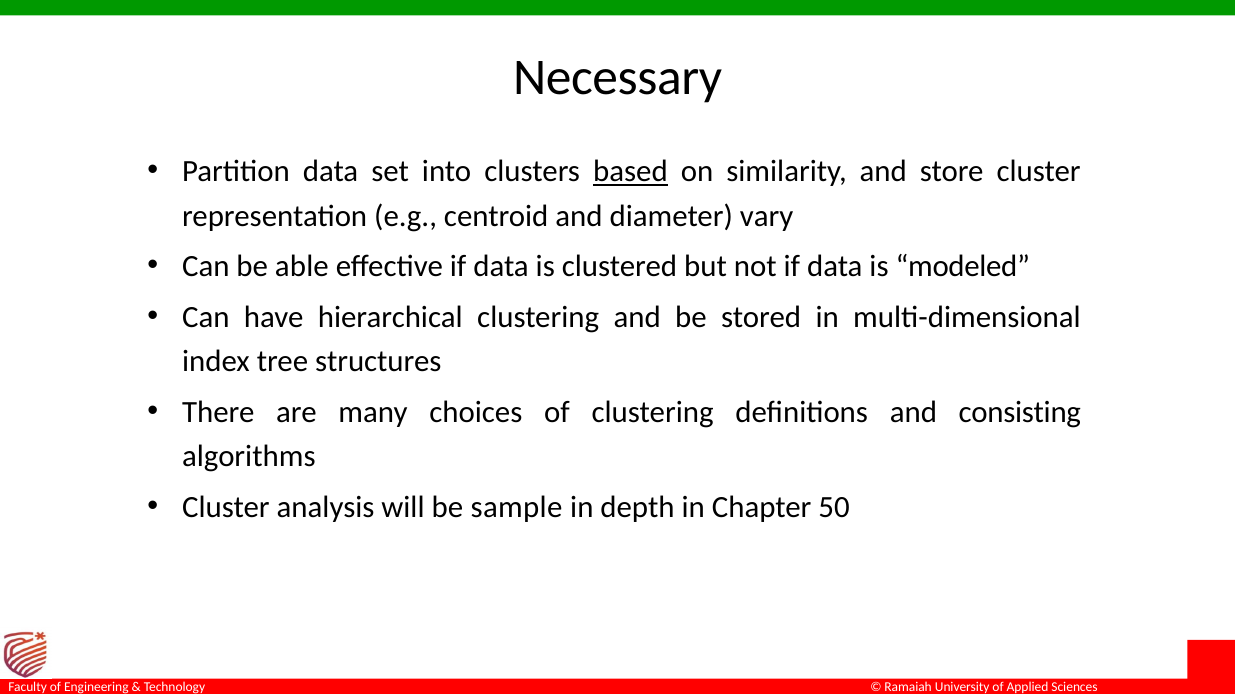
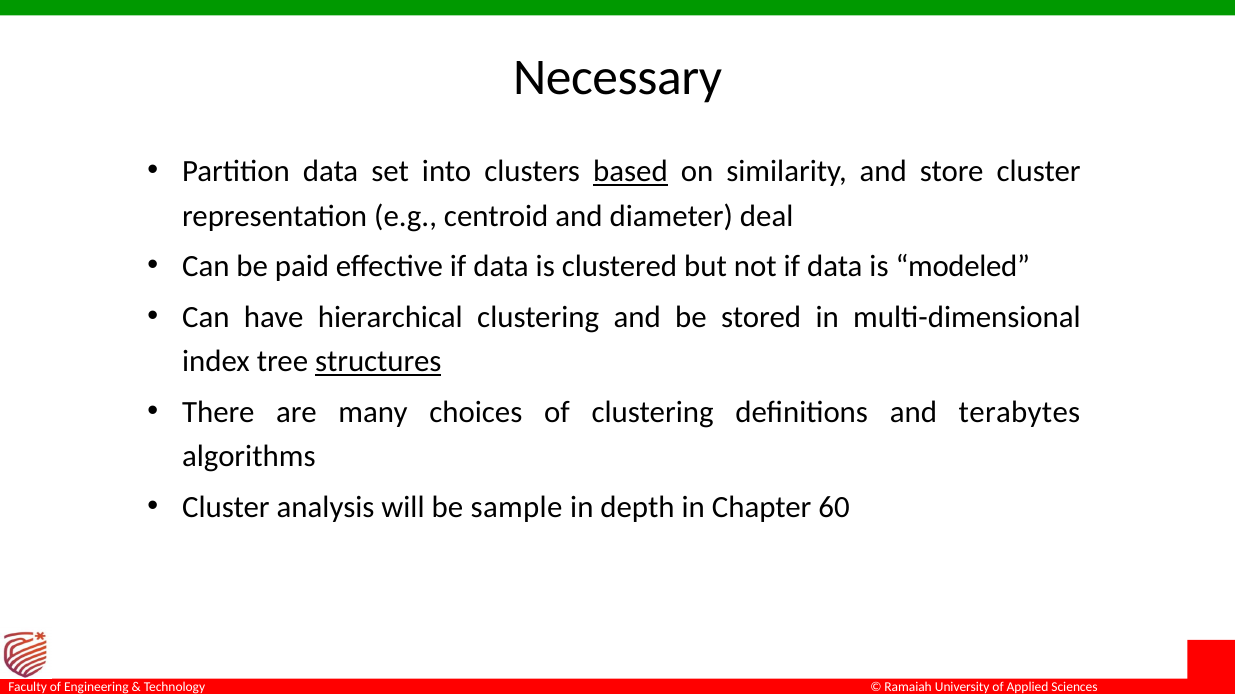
vary: vary -> deal (767, 216)
able: able -> paid (302, 267)
structures underline: none -> present (378, 362)
consisting: consisting -> terabytes (1020, 412)
50: 50 -> 60 (834, 507)
